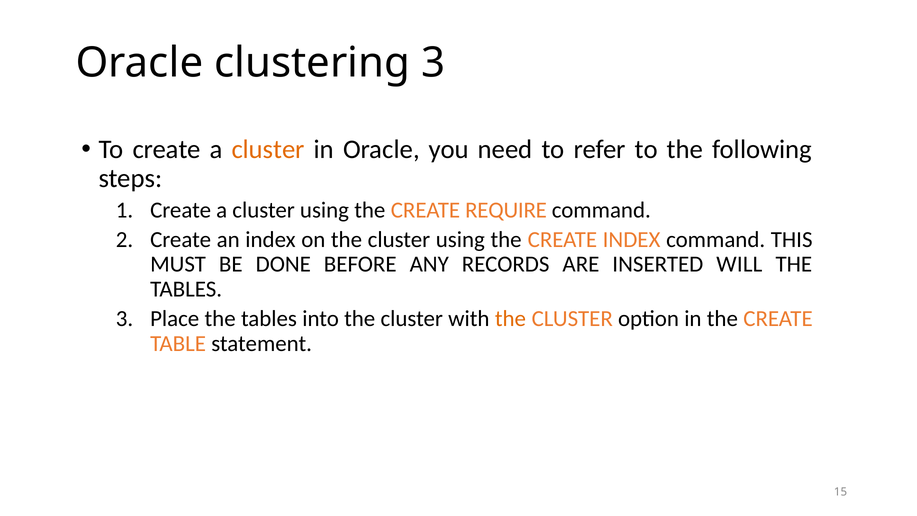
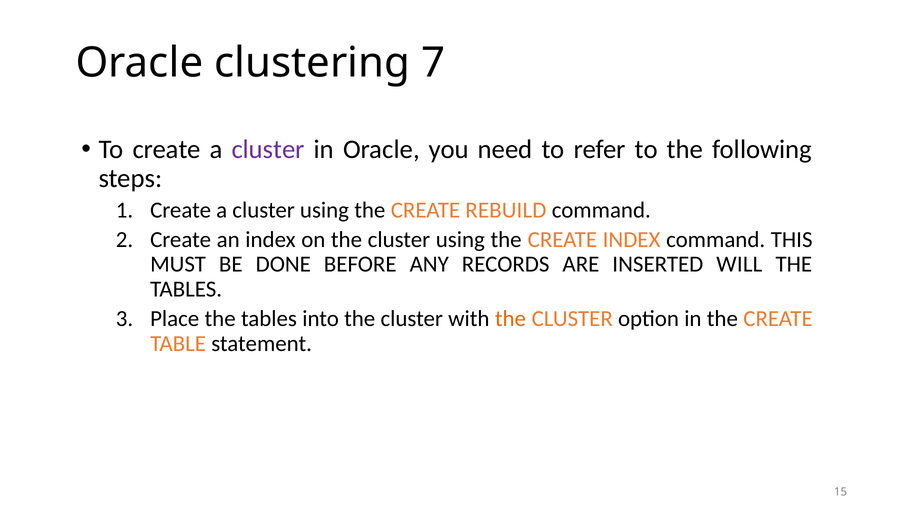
clustering 3: 3 -> 7 (433, 63)
cluster colour: orange -> purple (268, 150)
REQUIRE: REQUIRE -> REBUILD (506, 210)
